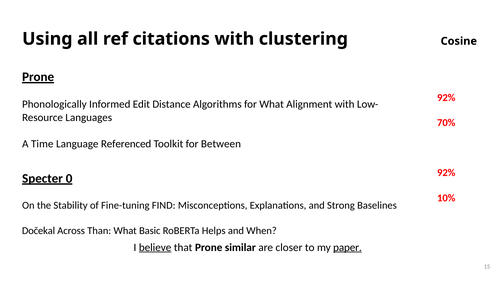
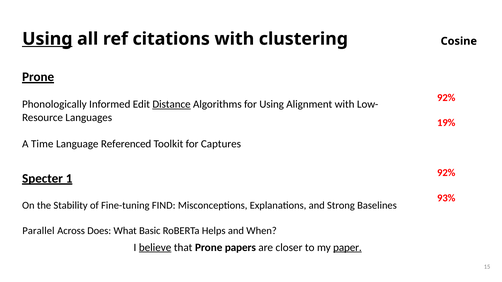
Using underline: none -> present (47, 39)
Distance underline: none -> present (172, 105)
for What: What -> Using (272, 105)
70%: 70% -> 19% (446, 123)
Between: Between -> Captures (221, 144)
0: 0 -> 1 (69, 179)
10%: 10% -> 93% (446, 198)
Dočekal: Dočekal -> Parallel (38, 231)
Than: Than -> Does (99, 231)
similar: similar -> papers (240, 248)
